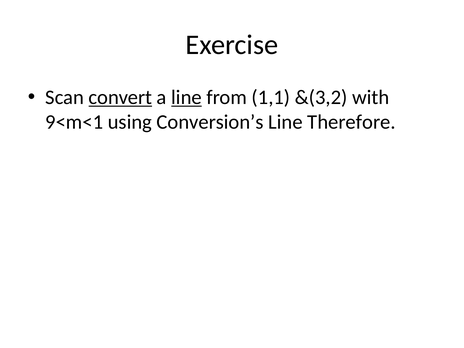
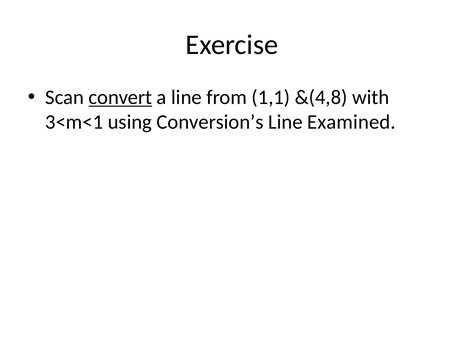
line underline: present -> none (187, 97)
&(3,2: &(3,2 -> &(4,8 (321, 97)
9<m<1: 9<m<1 -> 3<m<1 (74, 122)
Therefore: Therefore -> Examined (351, 122)
